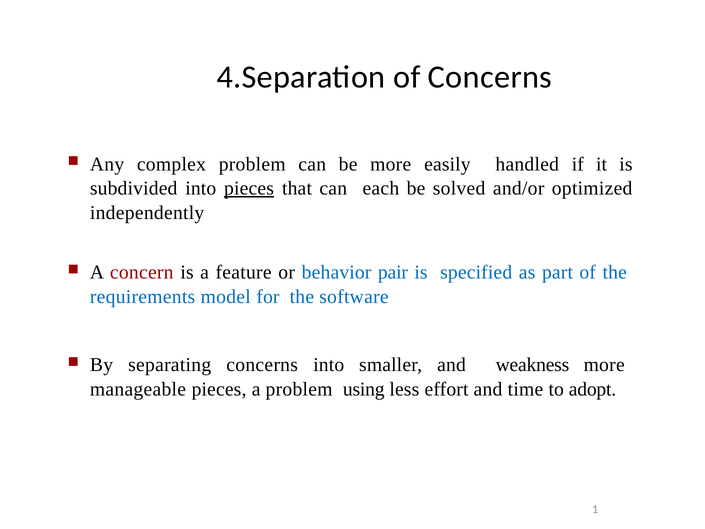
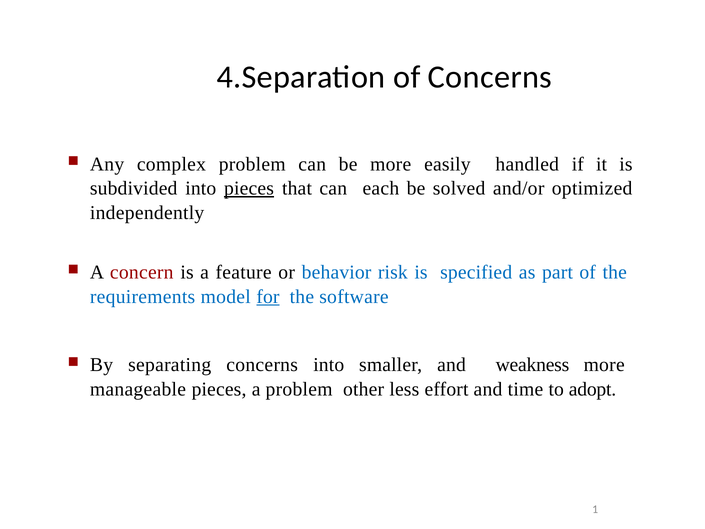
pair: pair -> risk (393, 272)
for underline: none -> present (268, 297)
using: using -> other (364, 389)
